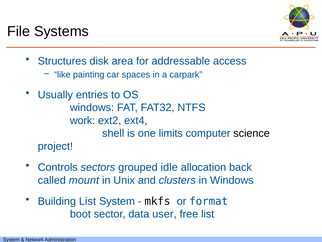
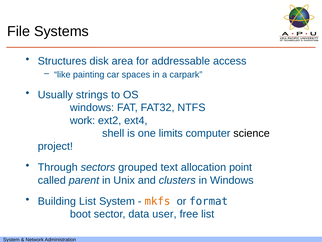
entries: entries -> strings (92, 95)
Controls: Controls -> Through (58, 167)
idle: idle -> text (169, 167)
back: back -> point (241, 167)
mount: mount -> parent (84, 180)
mkfs colour: black -> orange (157, 201)
